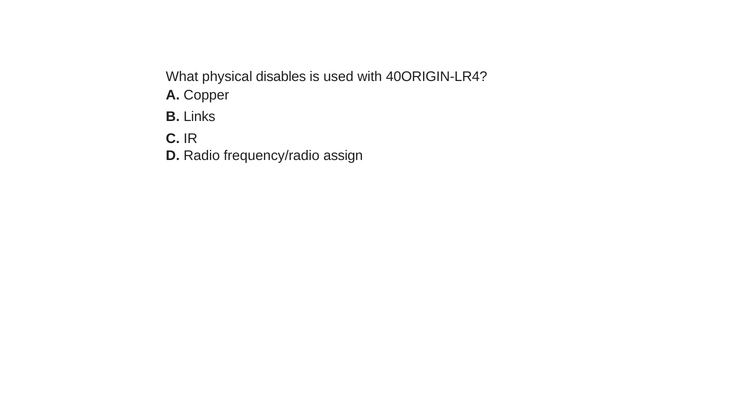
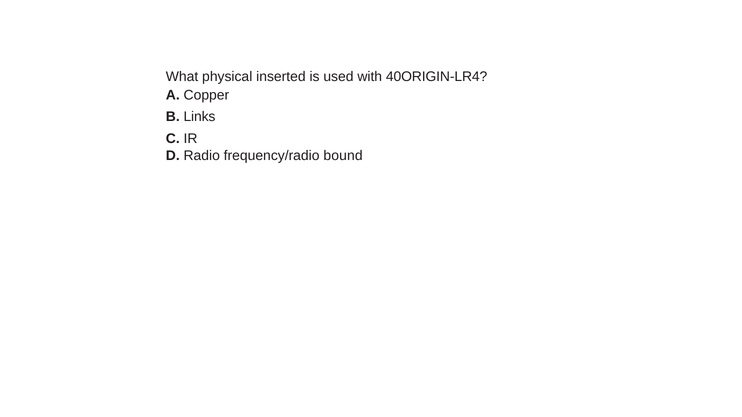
disables: disables -> inserted (281, 77)
assign: assign -> bound (343, 156)
